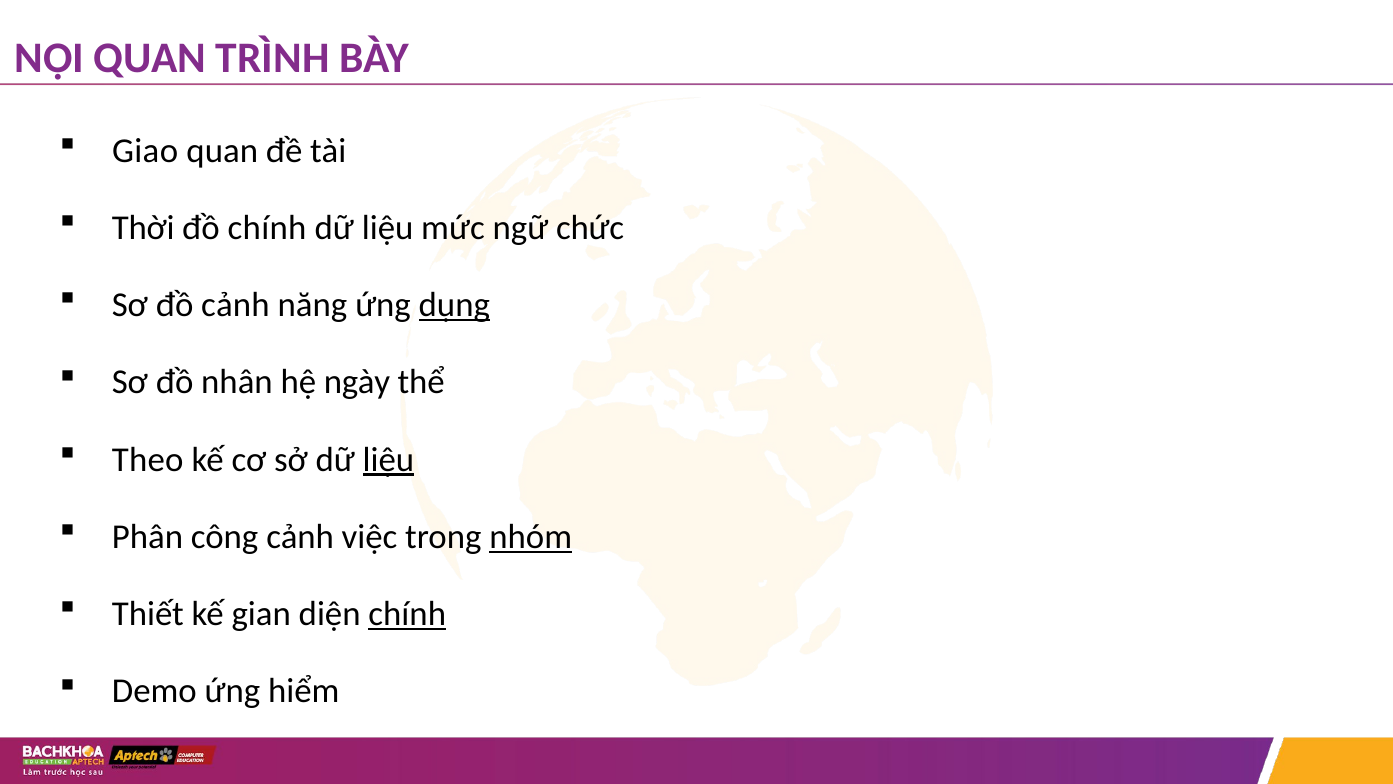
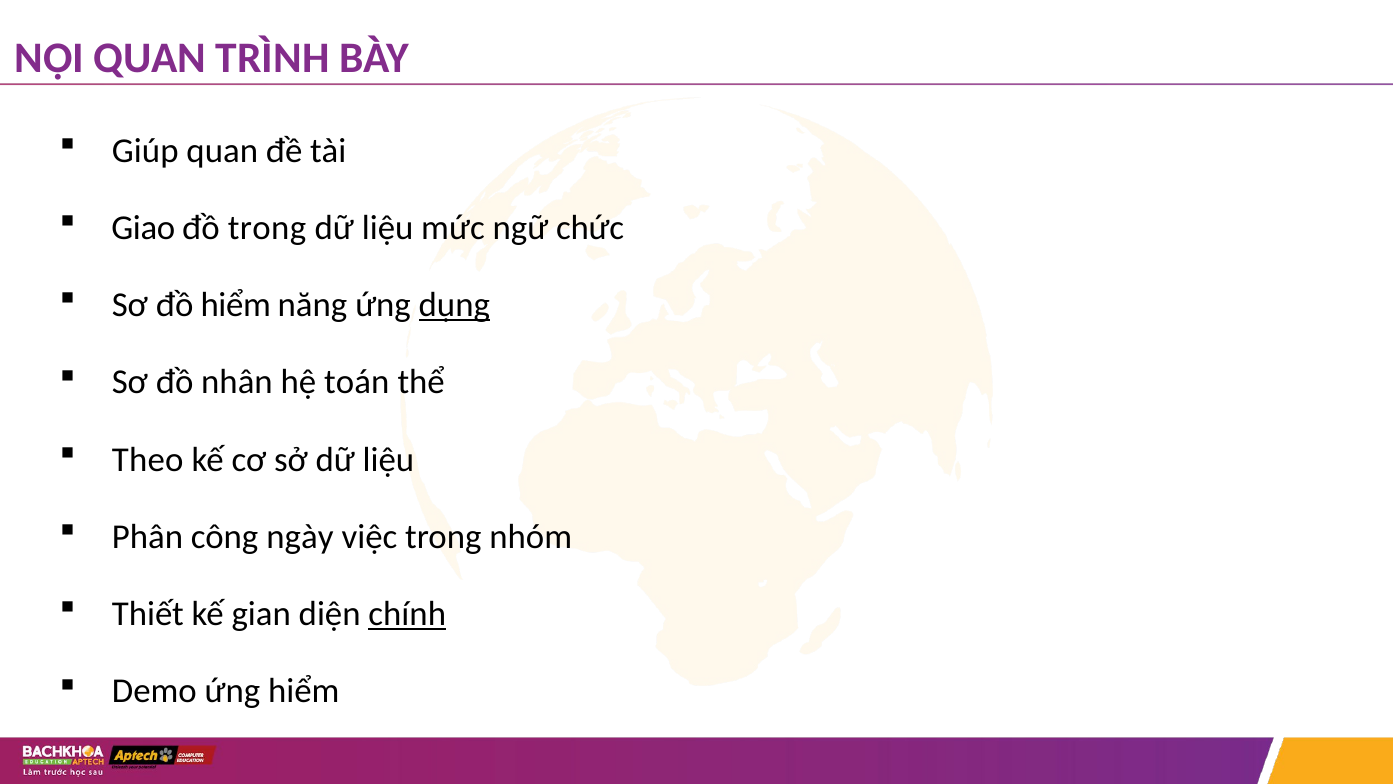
Giao: Giao -> Giúp (145, 150)
Thời: Thời -> Giao (143, 228)
đồ chính: chính -> trong (267, 228)
đồ cảnh: cảnh -> hiểm (236, 305)
ngày: ngày -> toán (357, 382)
liệu underline: present -> none (388, 459)
công cảnh: cảnh -> ngày (300, 536)
nhóm underline: present -> none (531, 536)
